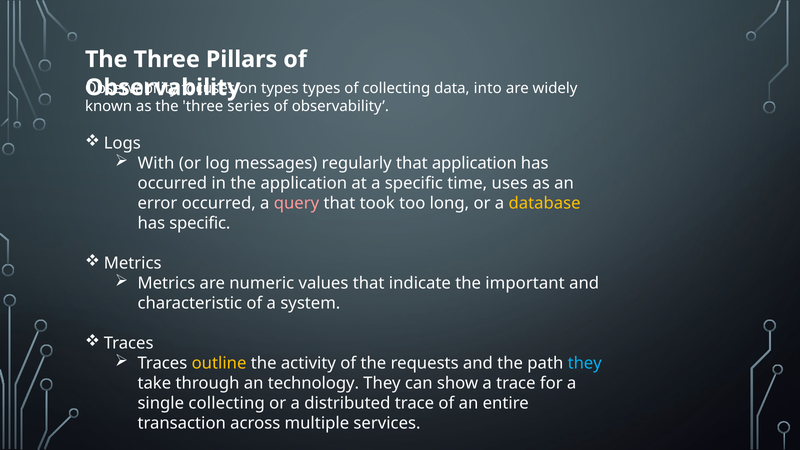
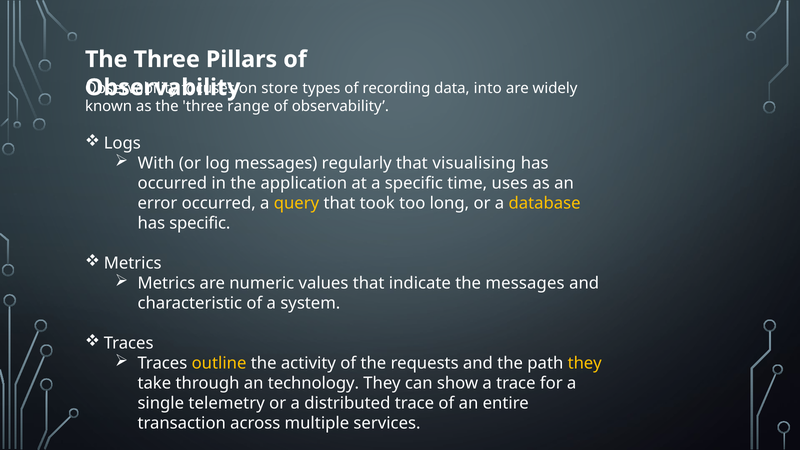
on types: types -> store (280, 88)
of collecting: collecting -> recording (396, 88)
series: series -> range (248, 106)
that application: application -> visualising (474, 163)
query colour: pink -> yellow (296, 203)
the important: important -> messages (525, 283)
they colour: light blue -> yellow (585, 363)
single collecting: collecting -> telemetry (227, 403)
